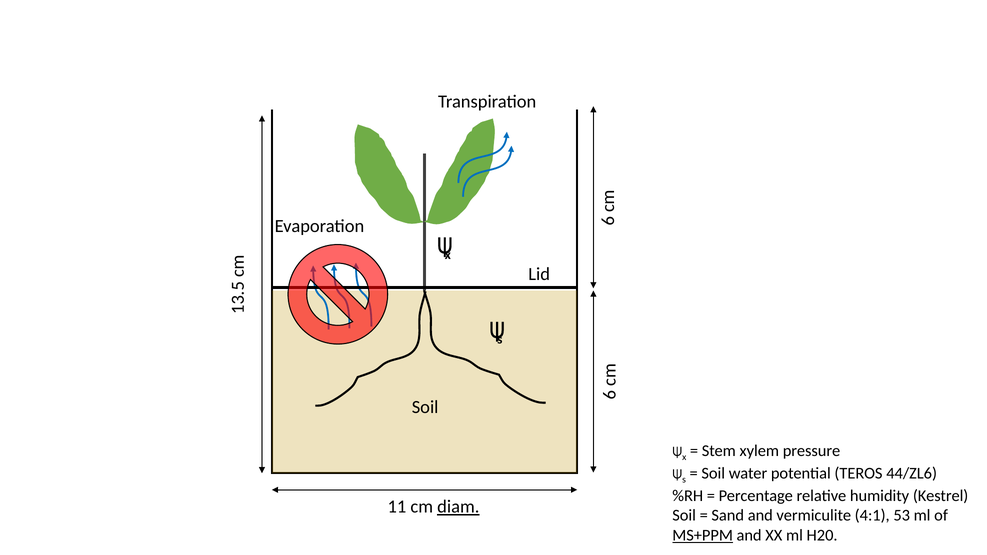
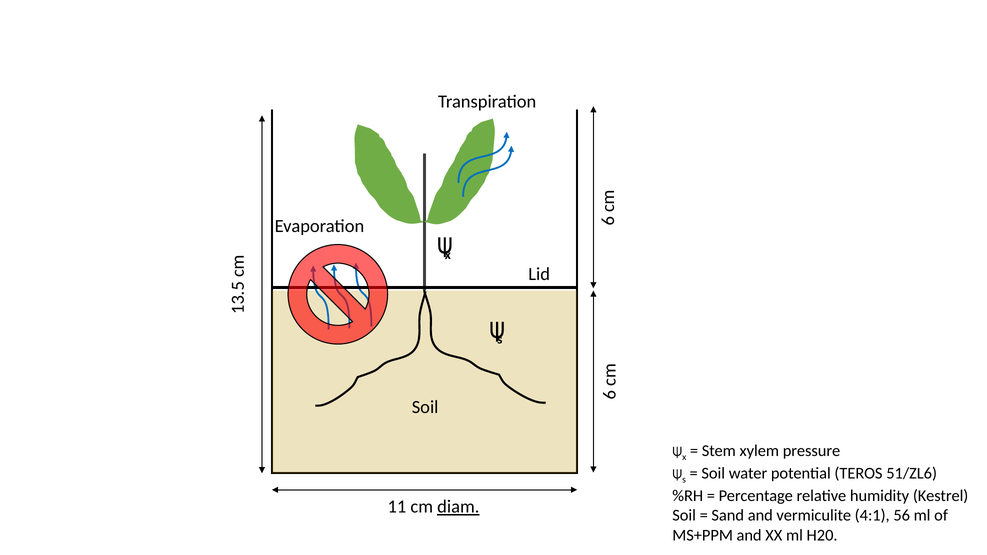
44/ZL6: 44/ZL6 -> 51/ZL6 (912, 473)
53: 53 -> 56 (902, 516)
MS+PPM underline: present -> none (703, 535)
